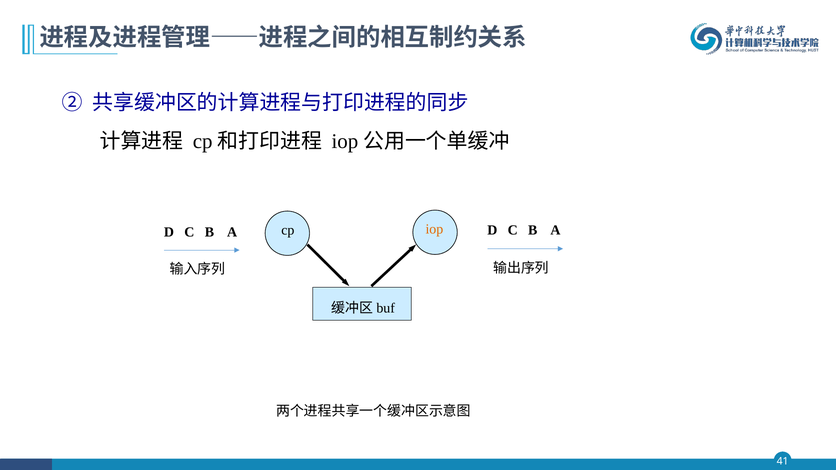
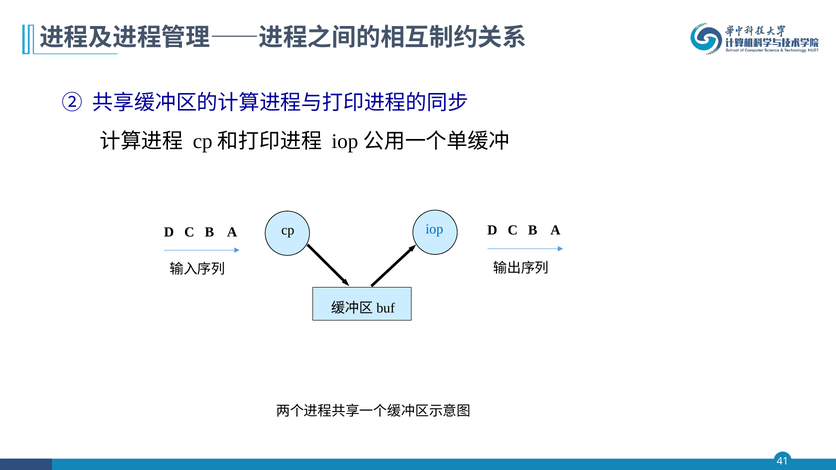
iop colour: orange -> blue (434, 229)
